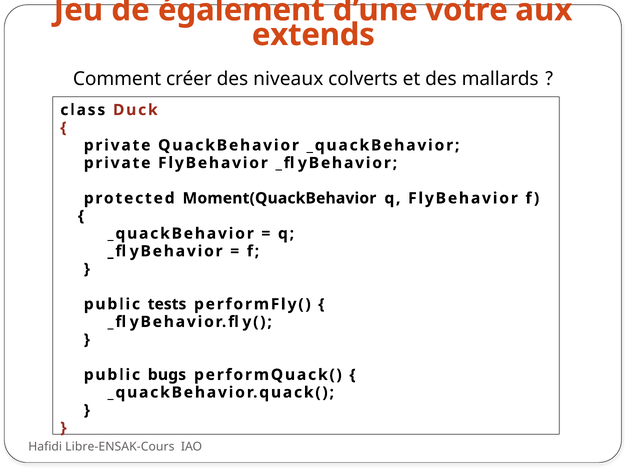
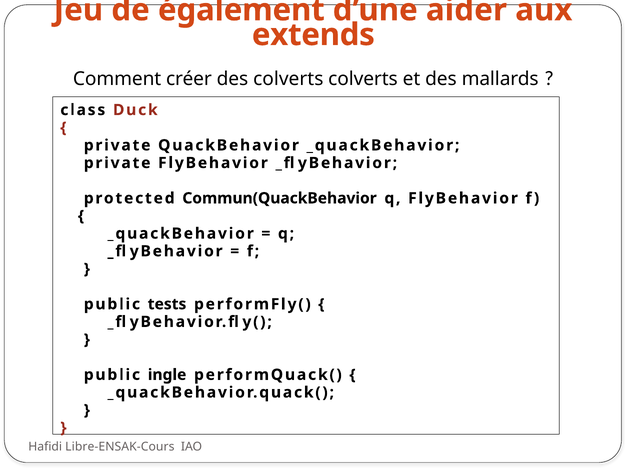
votre: votre -> aider (466, 10)
des niveaux: niveaux -> colverts (288, 79)
Moment(QuackBehavior: Moment(QuackBehavior -> Commun(QuackBehavior (279, 198)
bugs: bugs -> ingle (167, 375)
